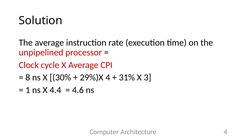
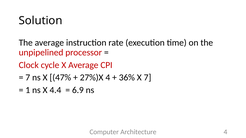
8: 8 -> 7 (28, 78)
30%: 30% -> 47% (60, 78)
29%)X: 29%)X -> 27%)X (92, 78)
31%: 31% -> 36% (127, 78)
X 3: 3 -> 7 (147, 78)
4.6: 4.6 -> 6.9 (78, 90)
